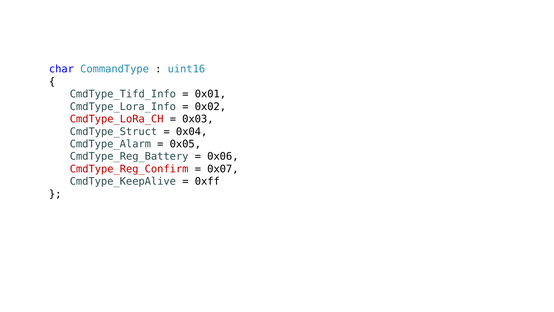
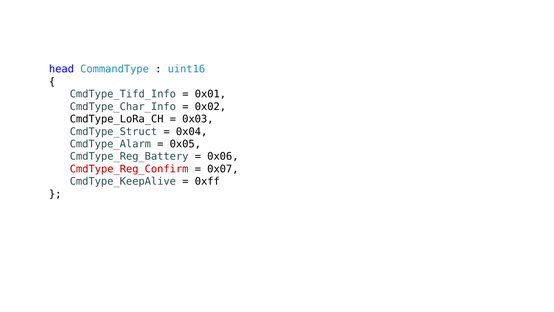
char: char -> head (61, 69)
CmdType_Lora_Info: CmdType_Lora_Info -> CmdType_Char_Info (123, 106)
CmdType_LoRa_CH colour: red -> black (117, 119)
